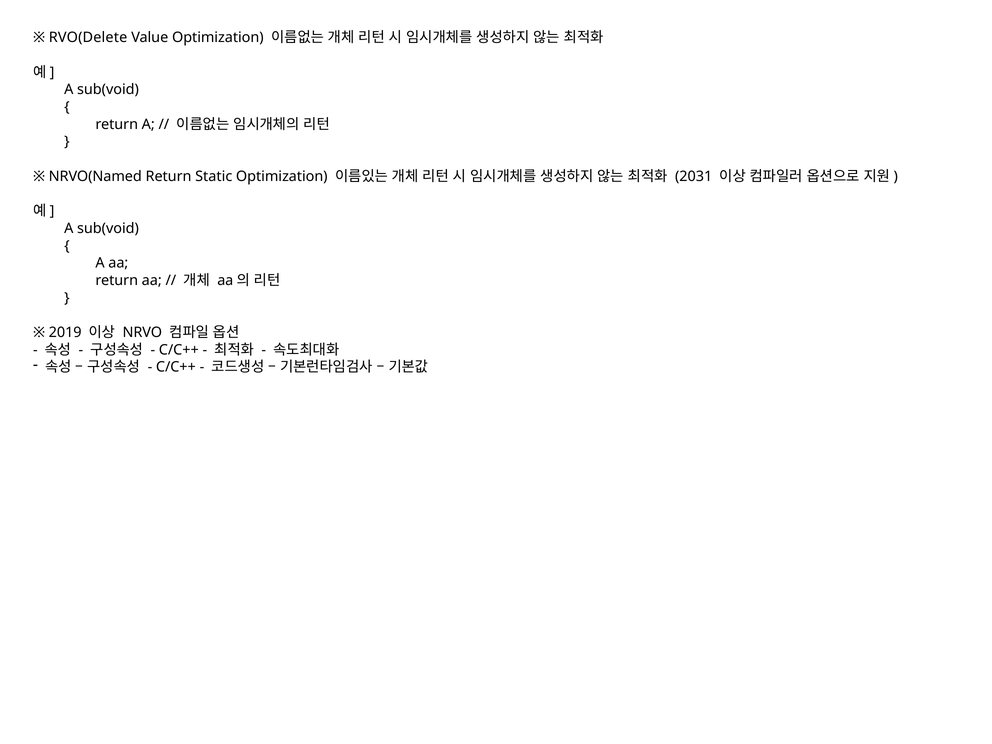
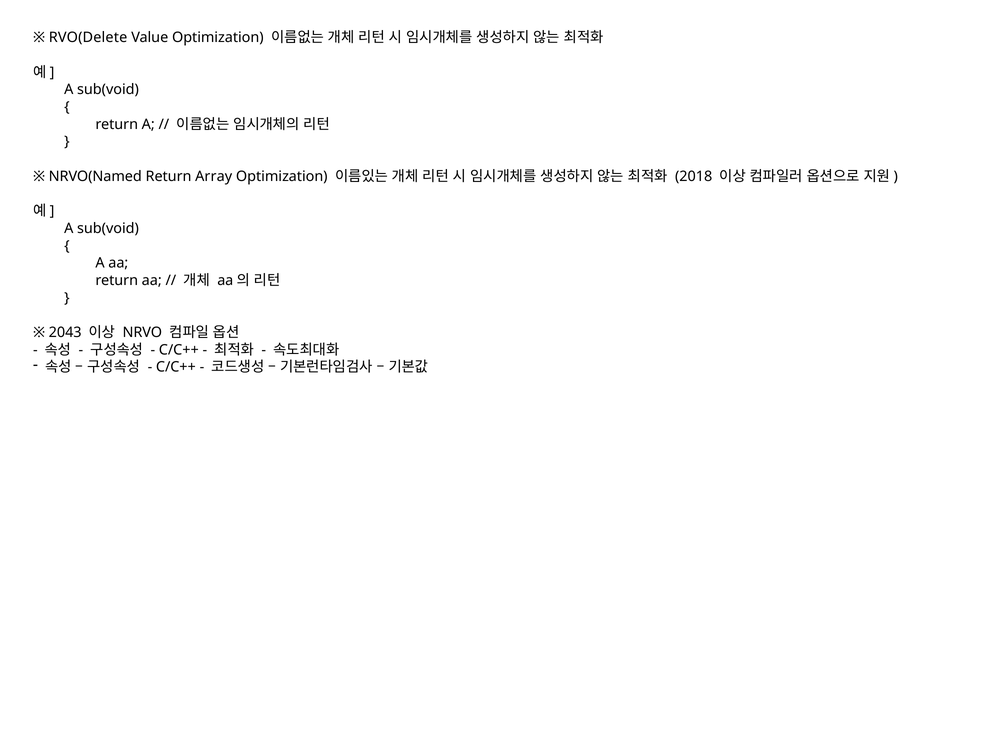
Static: Static -> Array (214, 176)
2031: 2031 -> 2018 (694, 176)
2019: 2019 -> 2043 (65, 332)
